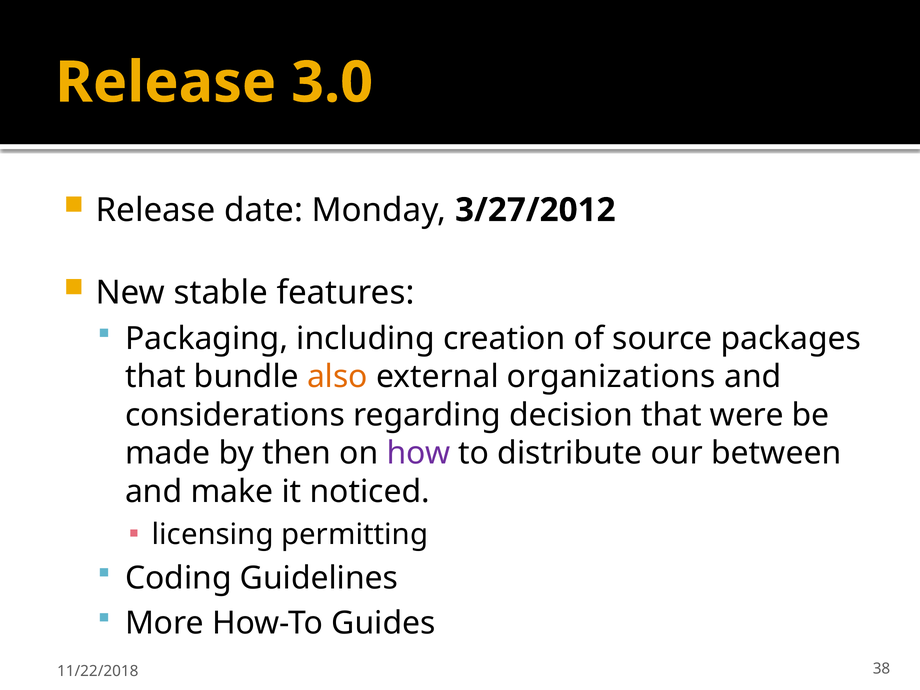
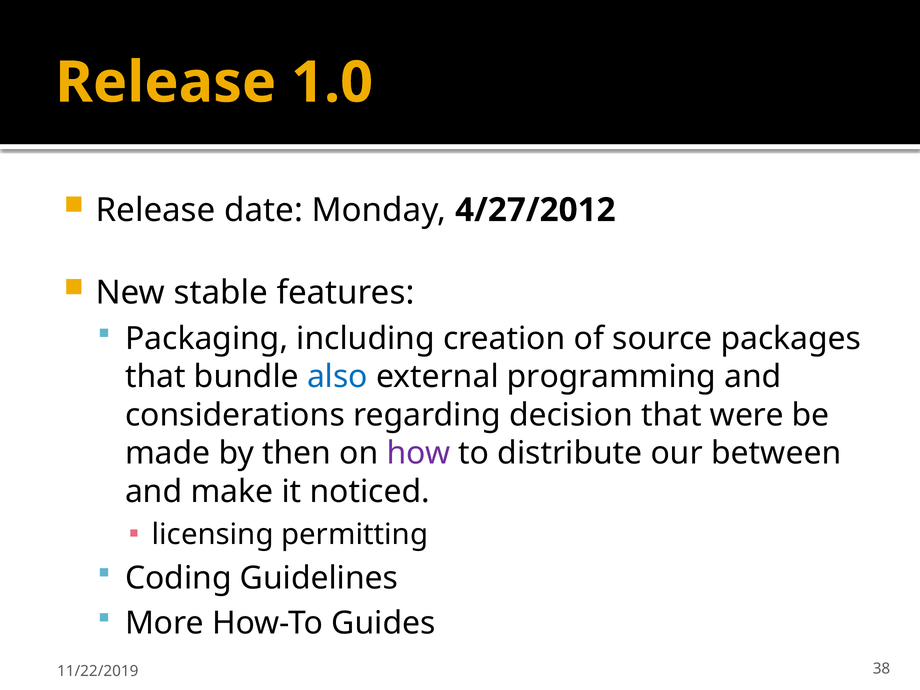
3.0: 3.0 -> 1.0 (332, 83)
3/27/2012: 3/27/2012 -> 4/27/2012 (535, 210)
also colour: orange -> blue (337, 377)
organizations: organizations -> programming (612, 377)
11/22/2018: 11/22/2018 -> 11/22/2019 (98, 671)
